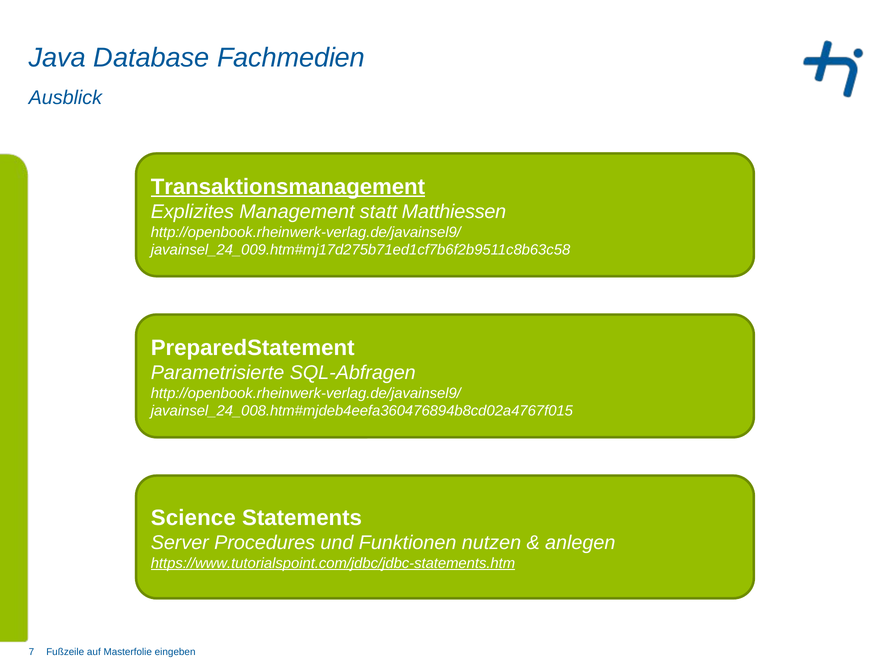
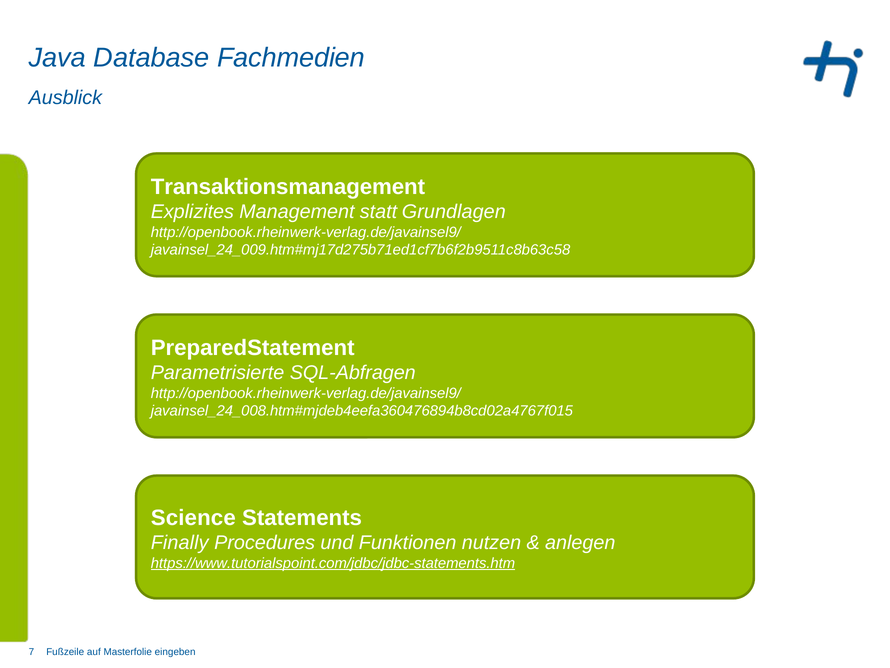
Transaktionsmanagement underline: present -> none (288, 187)
Matthiessen: Matthiessen -> Grundlagen (454, 212)
Server: Server -> Finally (180, 542)
